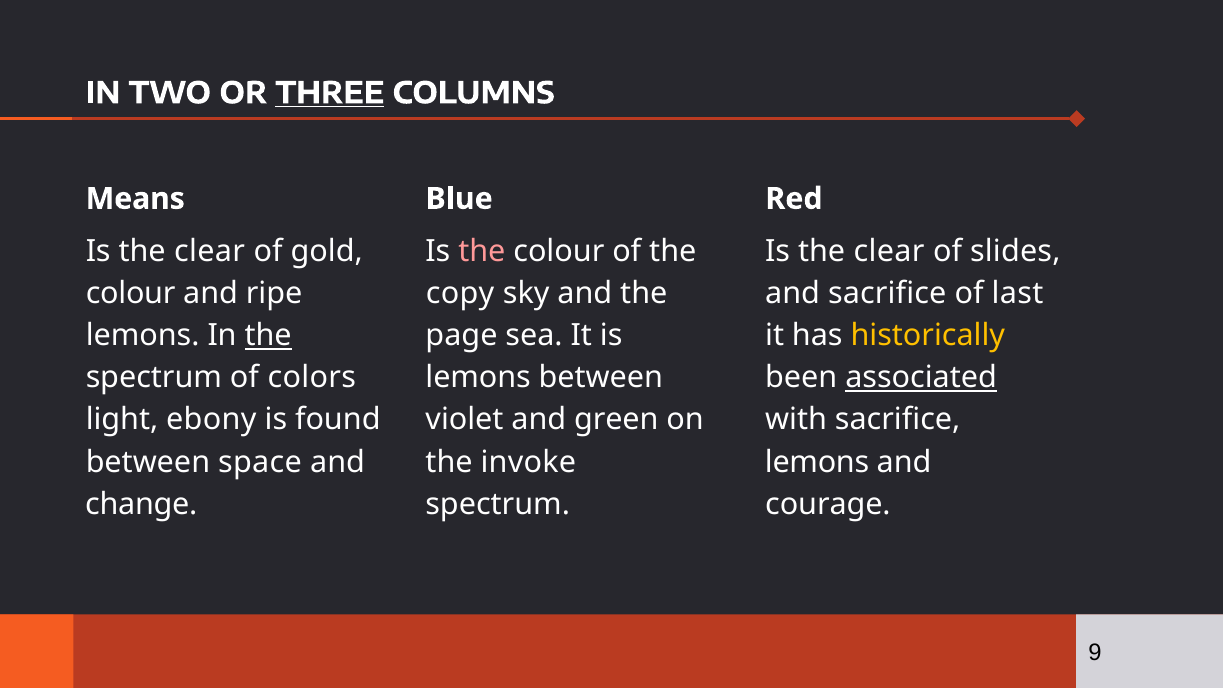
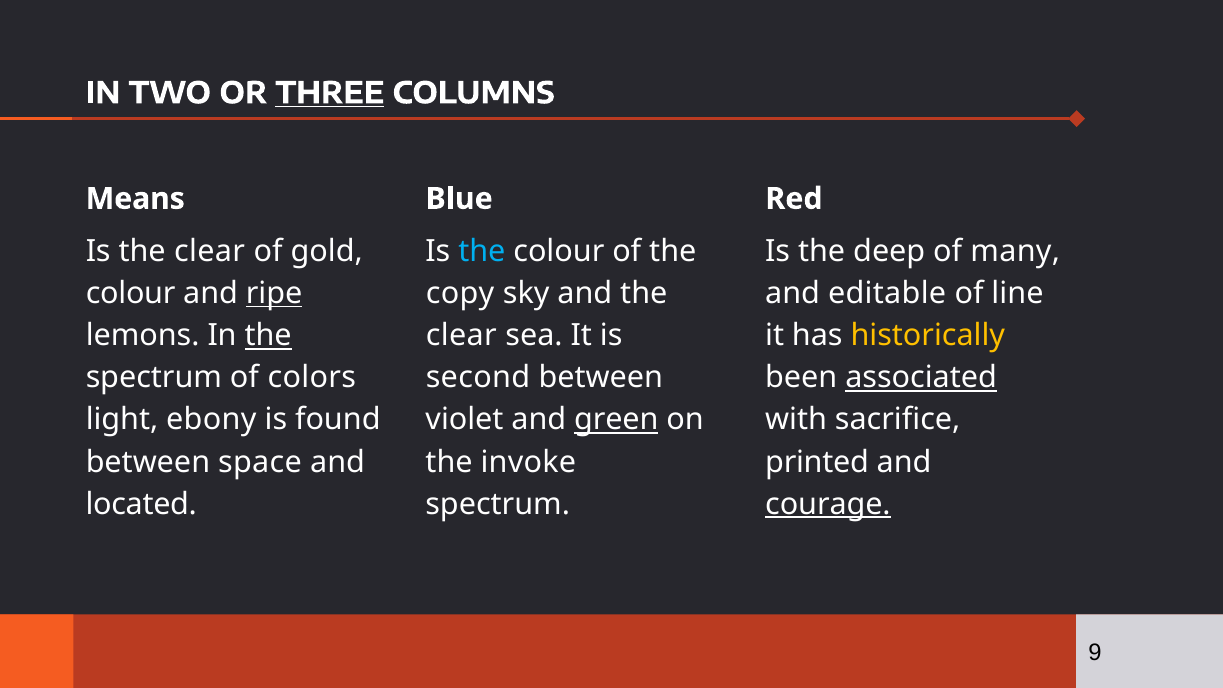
the colour: pink -> light blue (482, 251)
clear: clear -> deep (889, 251)
slides: slides -> many (1015, 251)
ripe underline: none -> present (274, 293)
and sacrifice: sacrifice -> editable (887, 293)
last: last -> line (1018, 293)
page: page -> clear (461, 335)
lemons: lemons -> second (478, 378)
green underline: none -> present (616, 420)
lemons: lemons -> printed (817, 462)
change: change -> located (141, 504)
courage underline: none -> present (828, 504)
